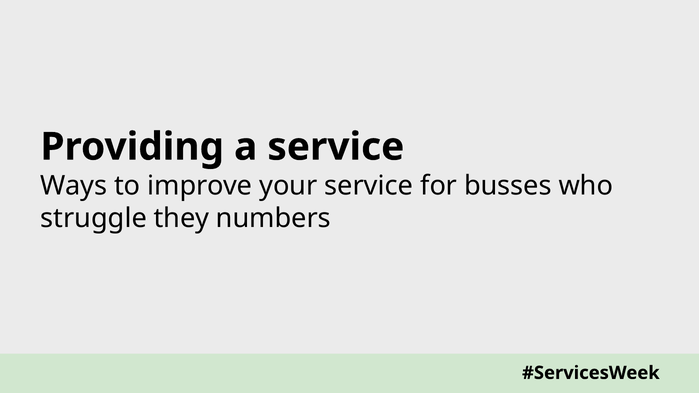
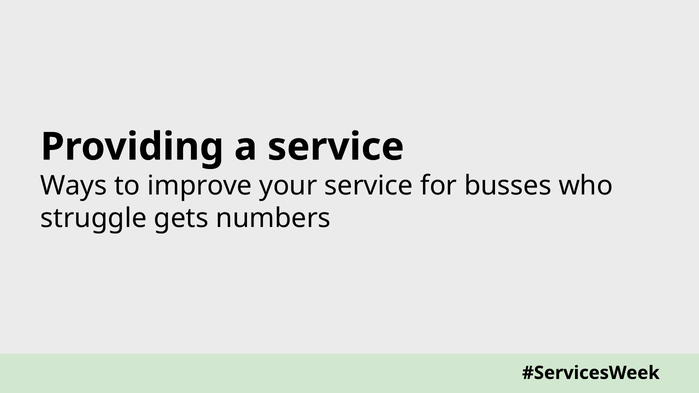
they: they -> gets (181, 218)
